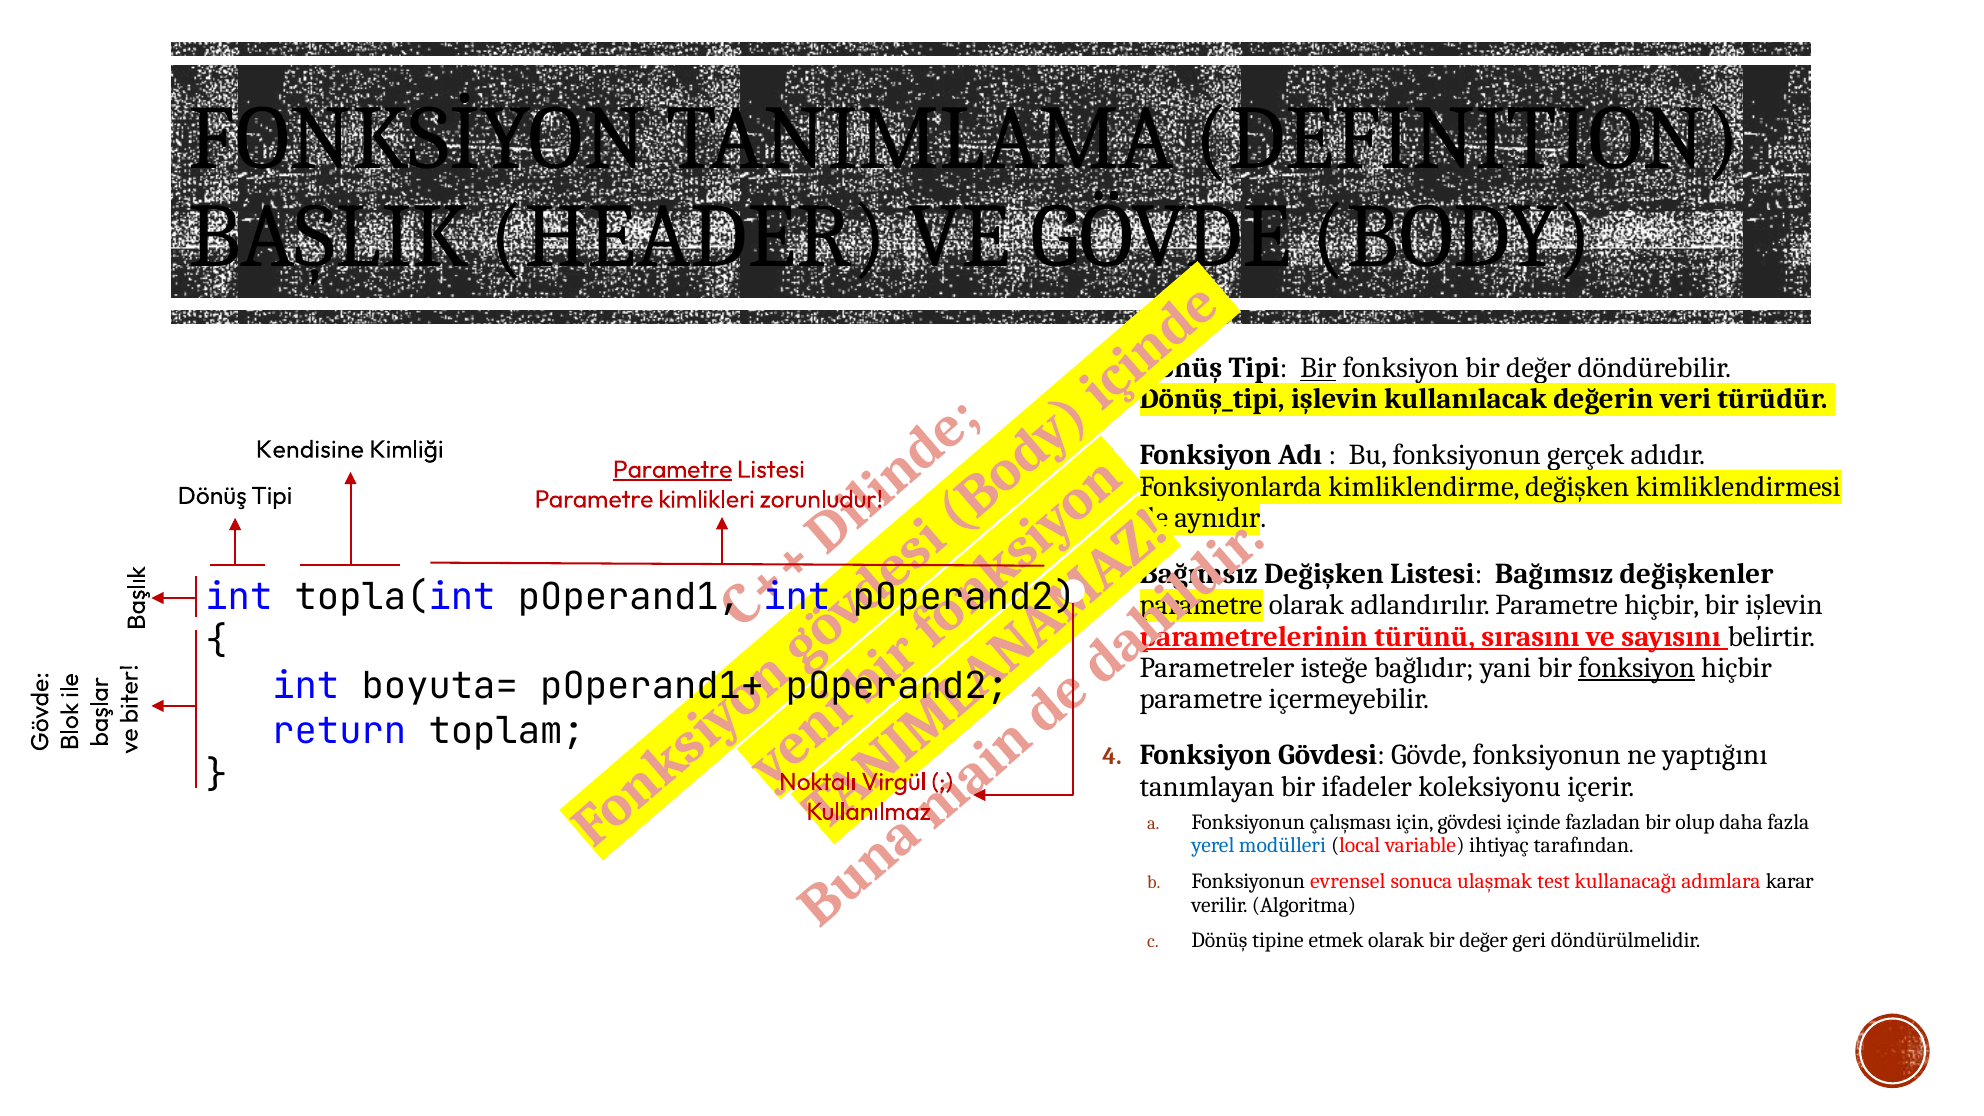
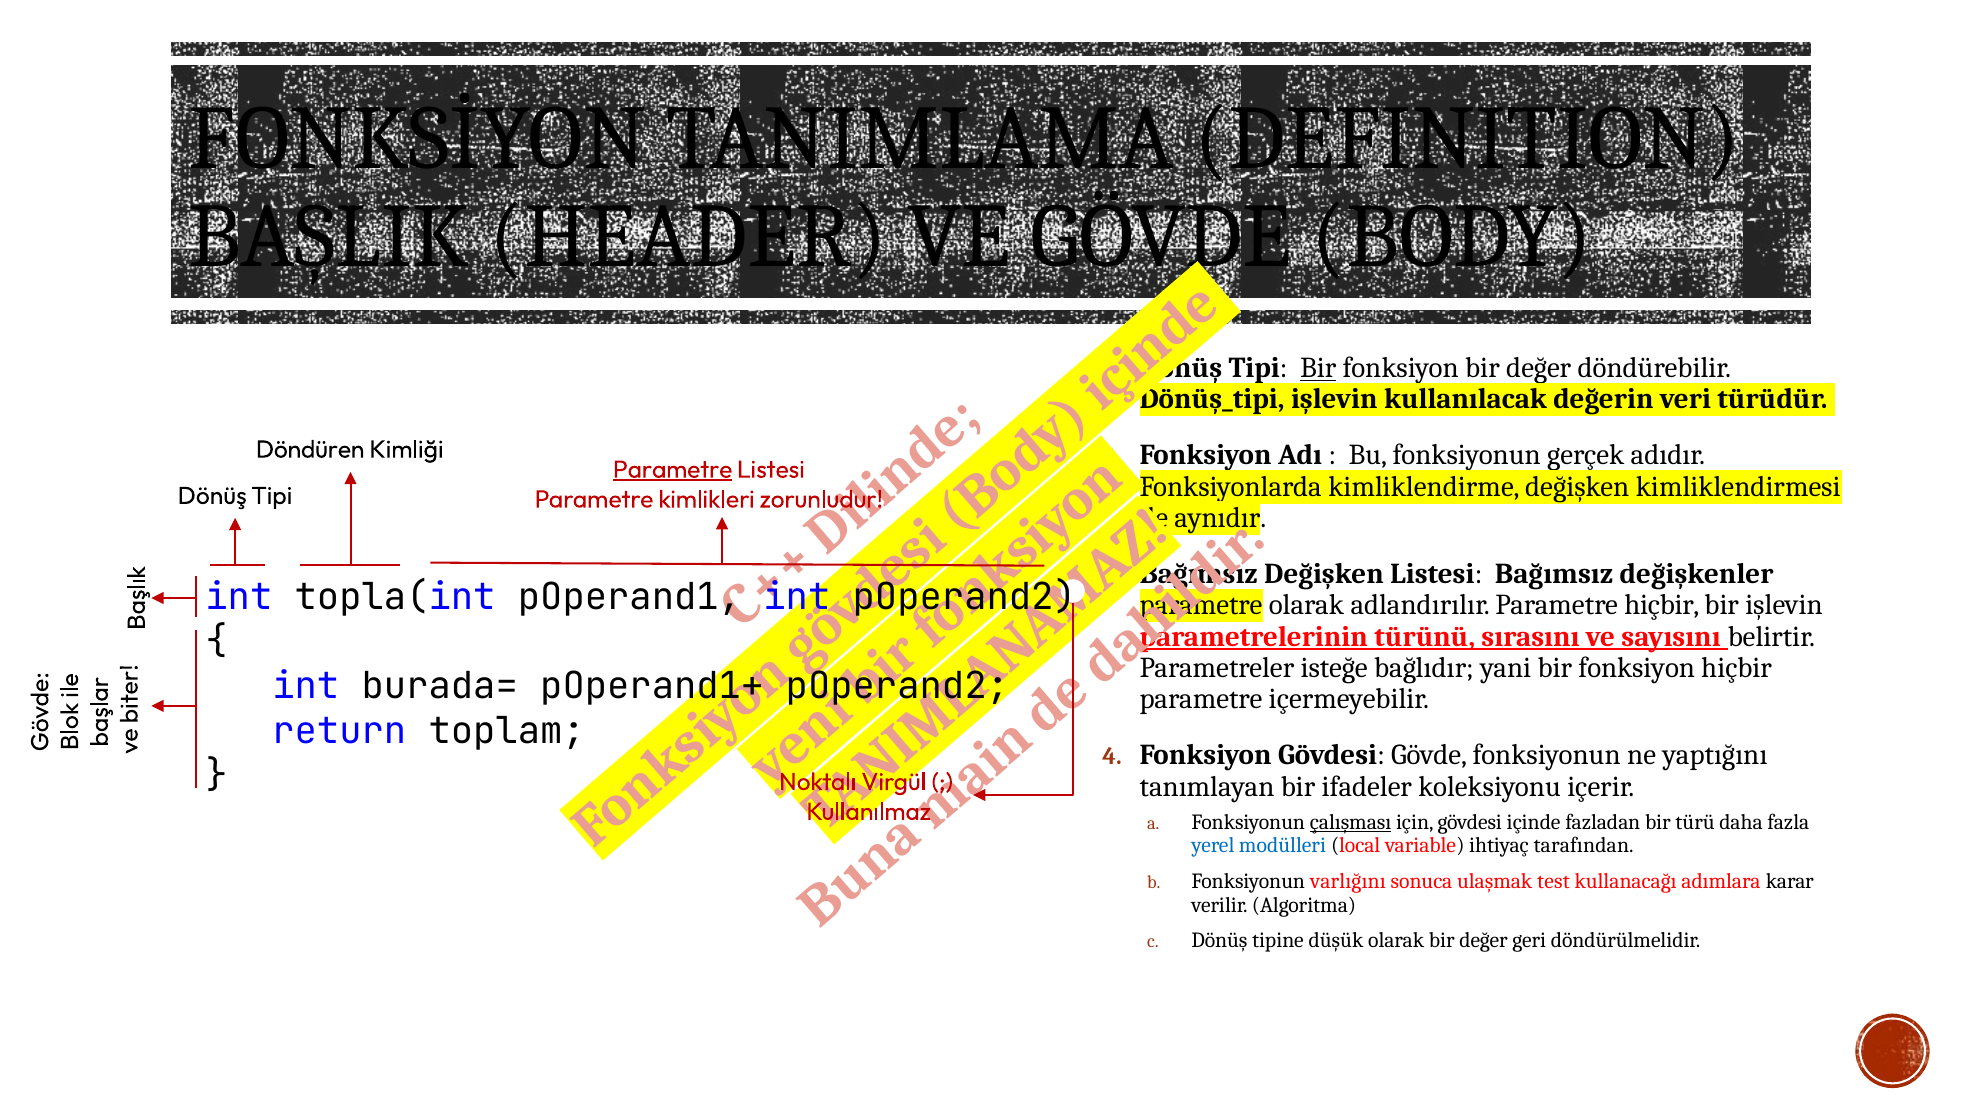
Kendisine: Kendisine -> Döndüren (310, 449)
fonksiyon underline: present -> none (1637, 668)
boyuta=: boyuta= -> burada= (440, 686)
çalışması underline: none -> present (1351, 822)
olup: olup -> türü (1695, 822)
evrensel: evrensel -> varlığını (1348, 881)
etmek: etmek -> düşük (1336, 941)
